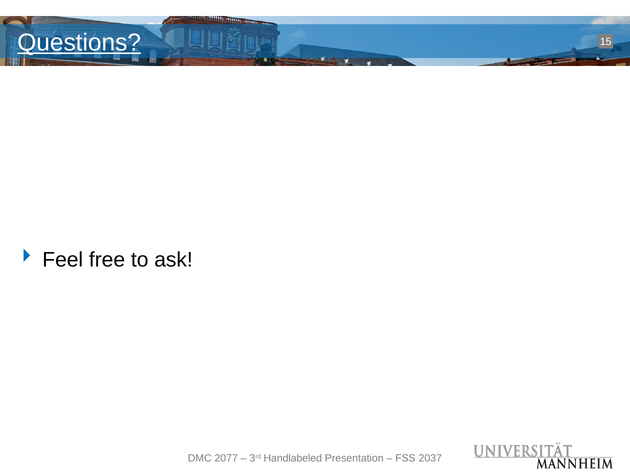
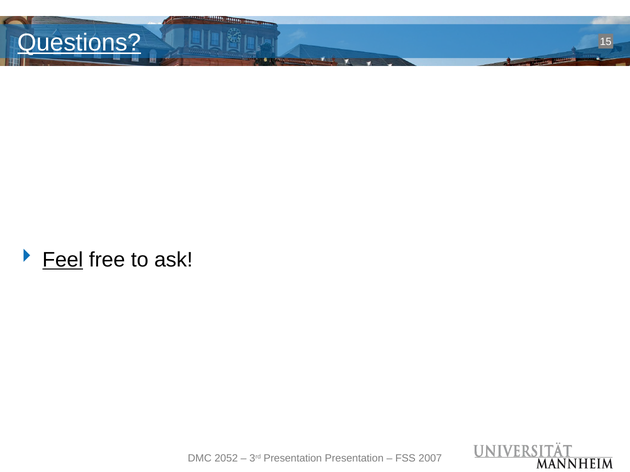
Feel underline: none -> present (63, 260)
2077: 2077 -> 2052 (226, 459)
3rd Handlabeled: Handlabeled -> Presentation (293, 459)
2037: 2037 -> 2007 (430, 459)
